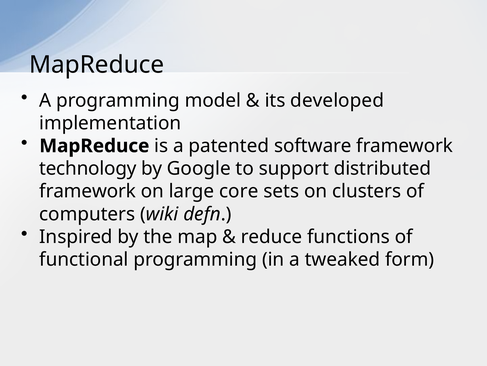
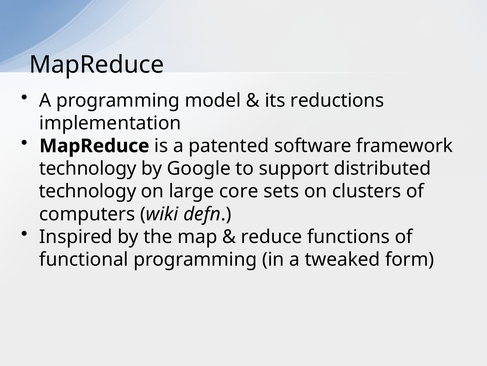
developed: developed -> reductions (337, 100)
framework: framework -> technology (88, 191)
